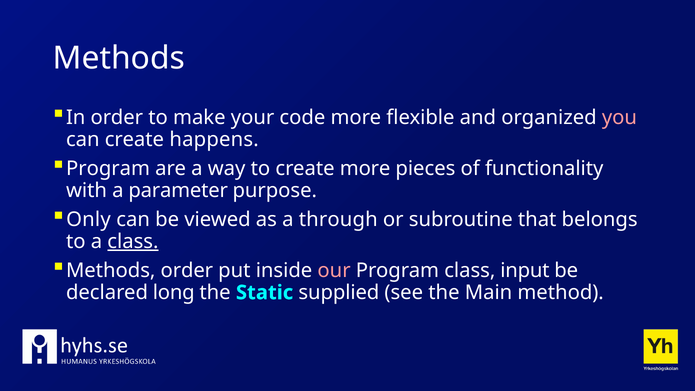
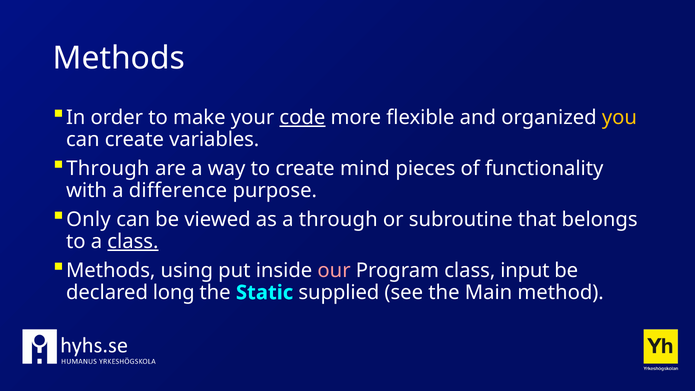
code underline: none -> present (302, 118)
you colour: pink -> yellow (619, 118)
happens: happens -> variables (214, 139)
Program: Program -> Through (108, 169)
create more: more -> mind (365, 169)
parameter: parameter -> difference (178, 190)
Methods order: order -> using (187, 271)
